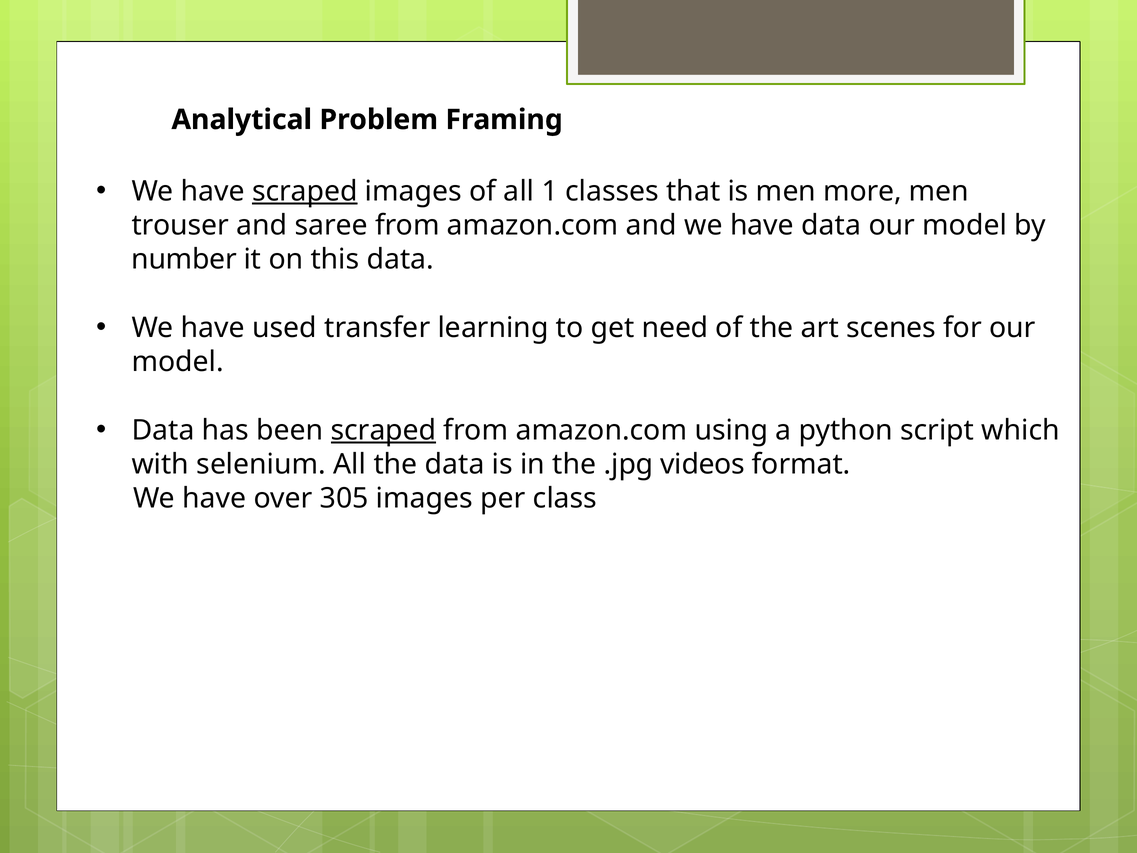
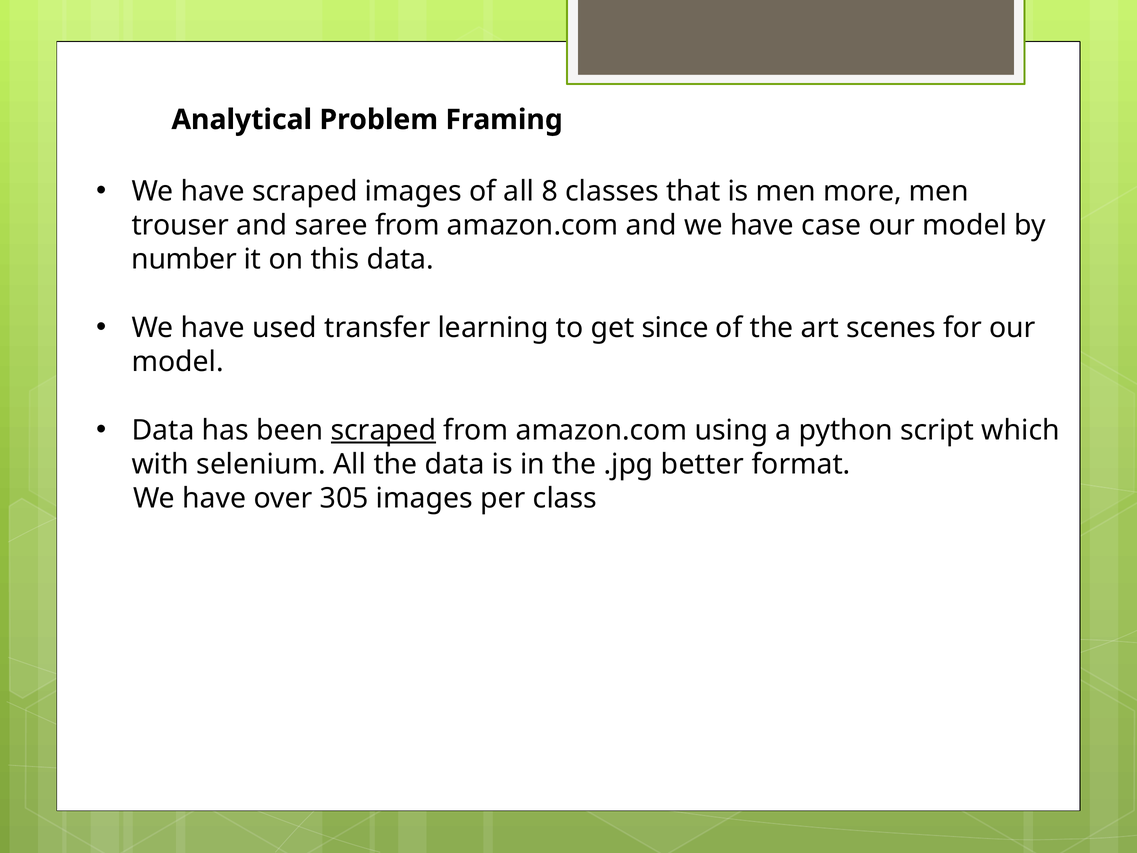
scraped underline: present -> none (305, 191)
1: 1 -> 8 (550, 191)
have data: data -> case (831, 225)
need: need -> since (675, 328)
videos: videos -> better (702, 464)
